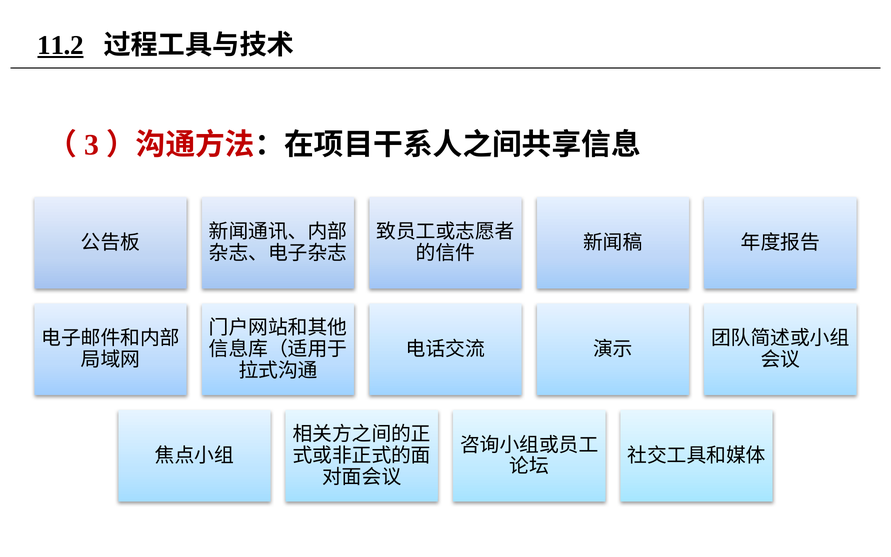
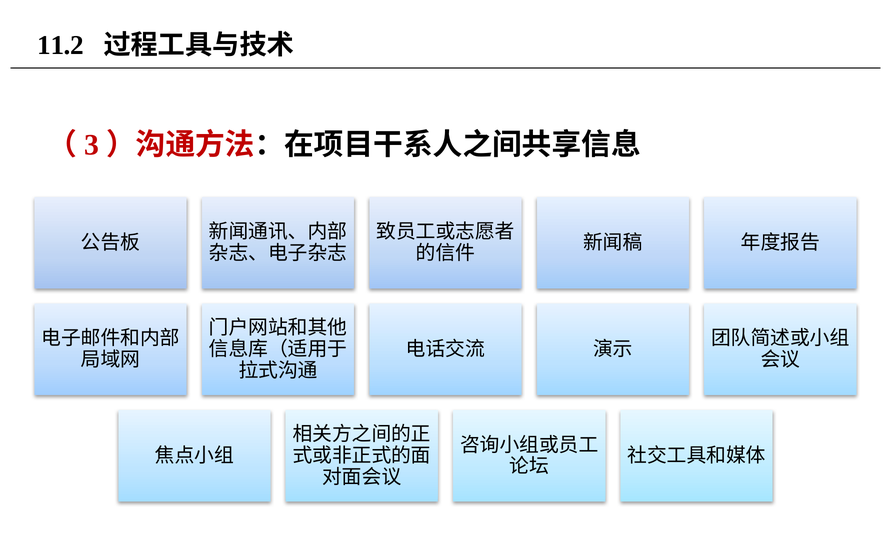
11.2 underline: present -> none (61, 45)
